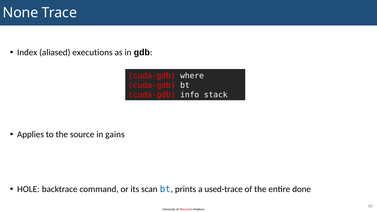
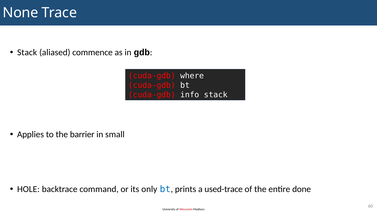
Index: Index -> Stack (27, 52)
executions: executions -> commence (92, 52)
source: source -> barrier (82, 135)
gains: gains -> small (115, 135)
scan: scan -> only (149, 189)
